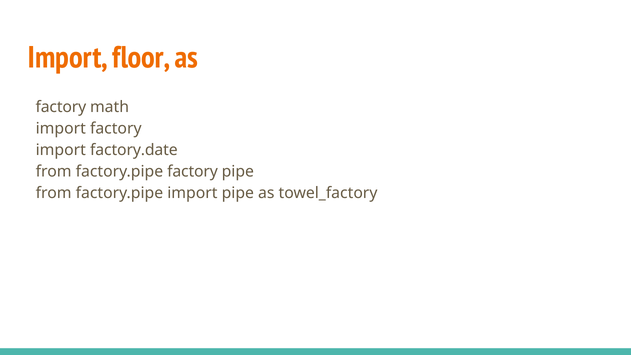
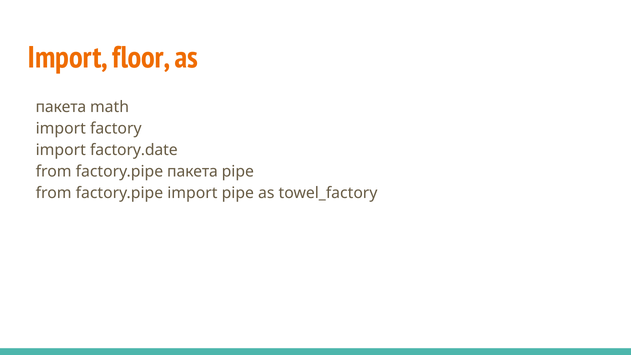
factory: factory -> пакета (61, 107)
factory.pipe factory: factory -> пакета (192, 172)
